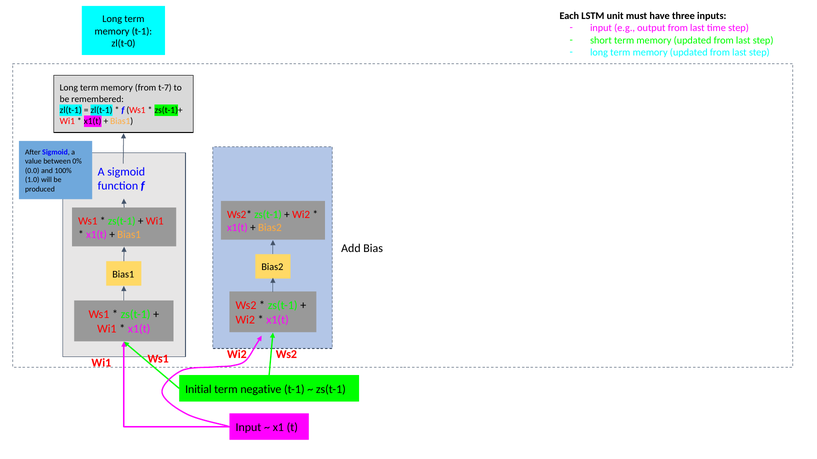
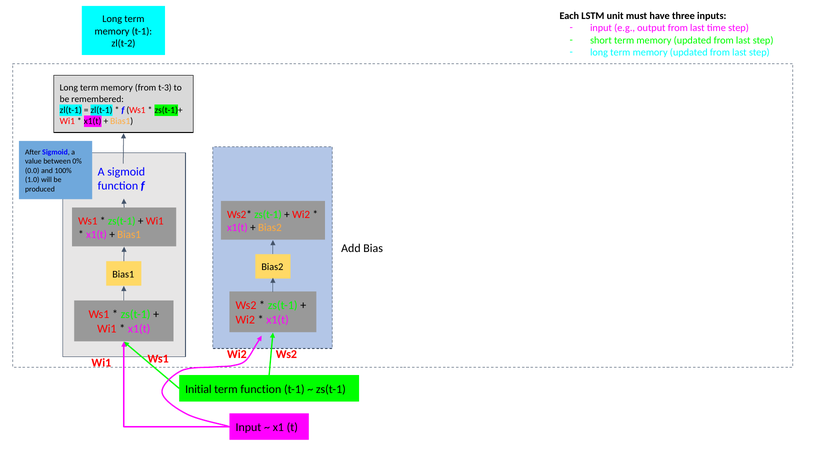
zl(t-0: zl(t-0 -> zl(t-2 (123, 43)
t-7: t-7 -> t-3 (165, 88)
term negative: negative -> function (261, 390)
